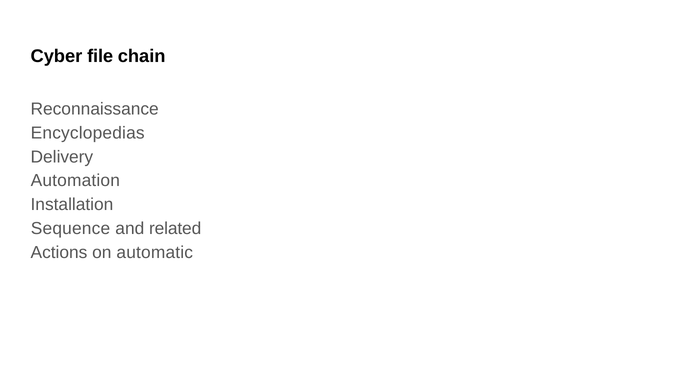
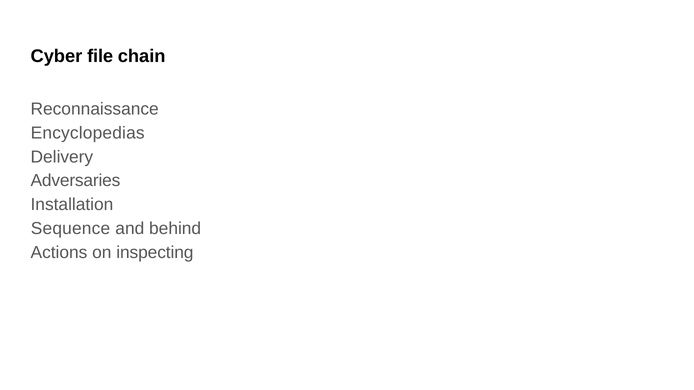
Automation: Automation -> Adversaries (75, 181)
related: related -> behind (175, 229)
automatic: automatic -> inspecting (155, 253)
